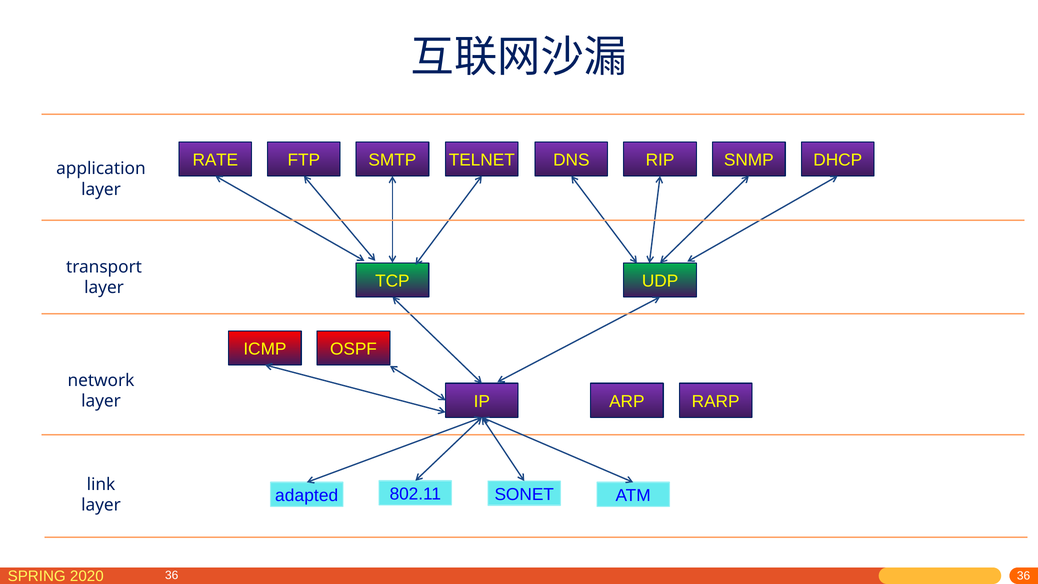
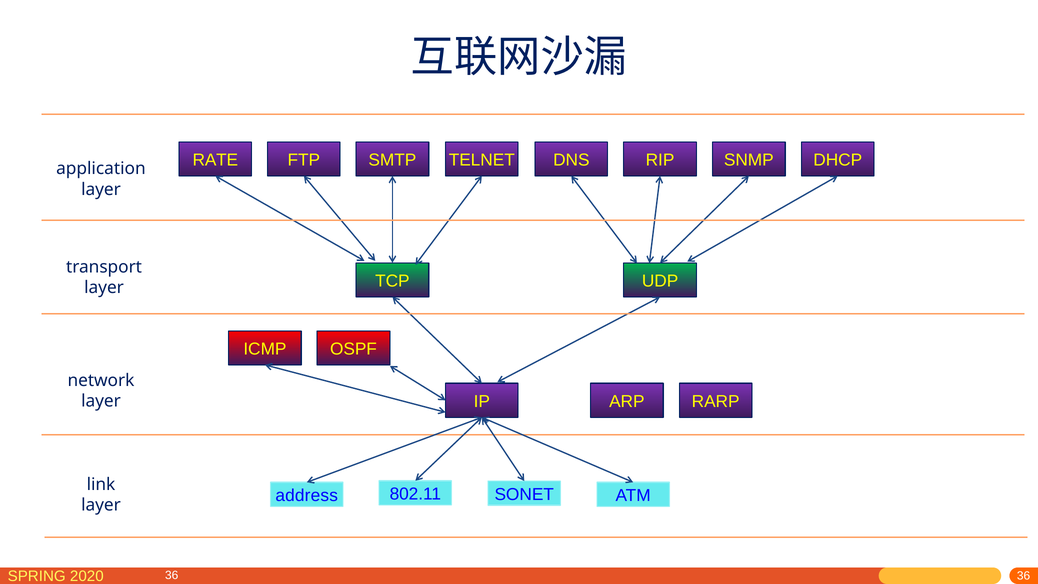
adapted: adapted -> address (307, 495)
